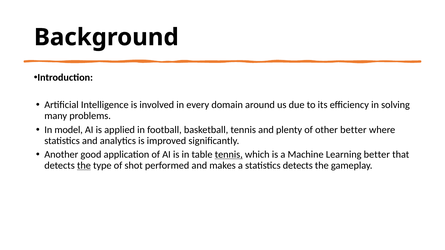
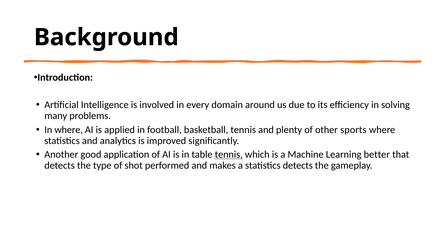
In model: model -> where (69, 130)
other better: better -> sports (353, 130)
the underline: present -> none (84, 166)
